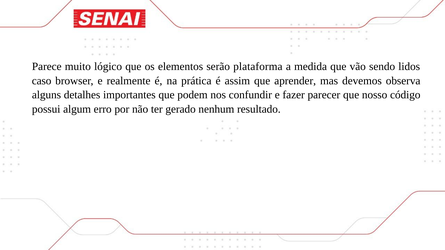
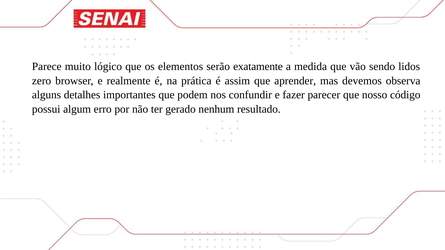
plataforma: plataforma -> exatamente (258, 67)
caso: caso -> zero (42, 81)
